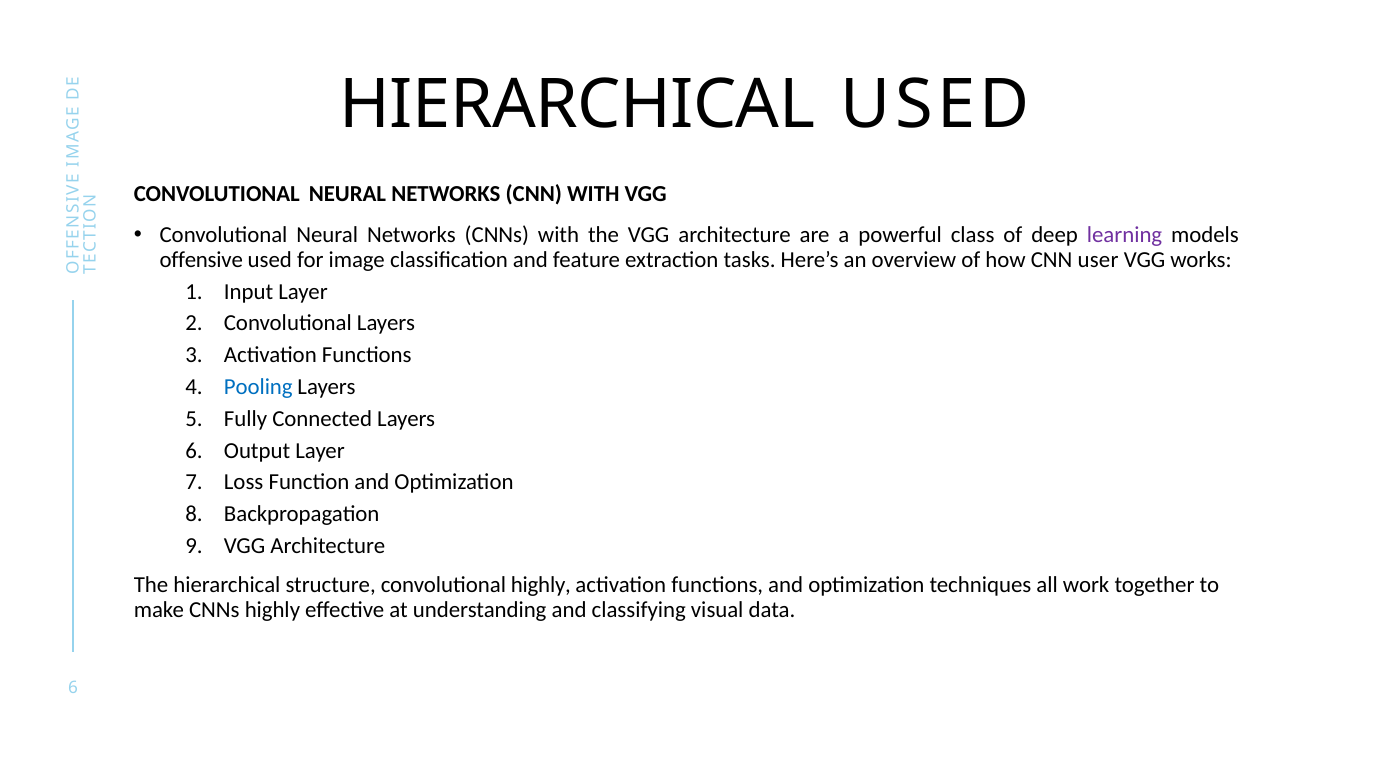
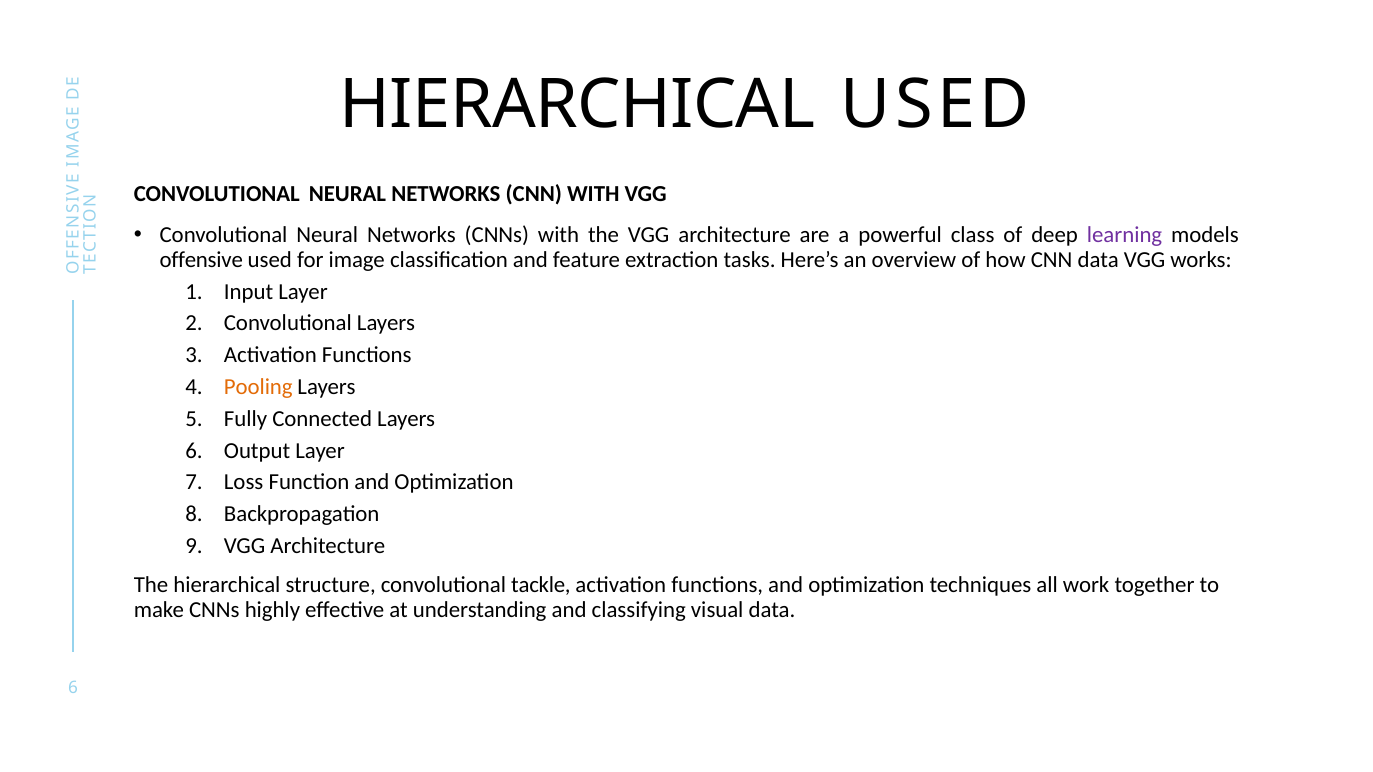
CNN user: user -> data (1098, 260)
Pooling colour: blue -> orange (258, 387)
convolutional highly: highly -> tackle (541, 585)
